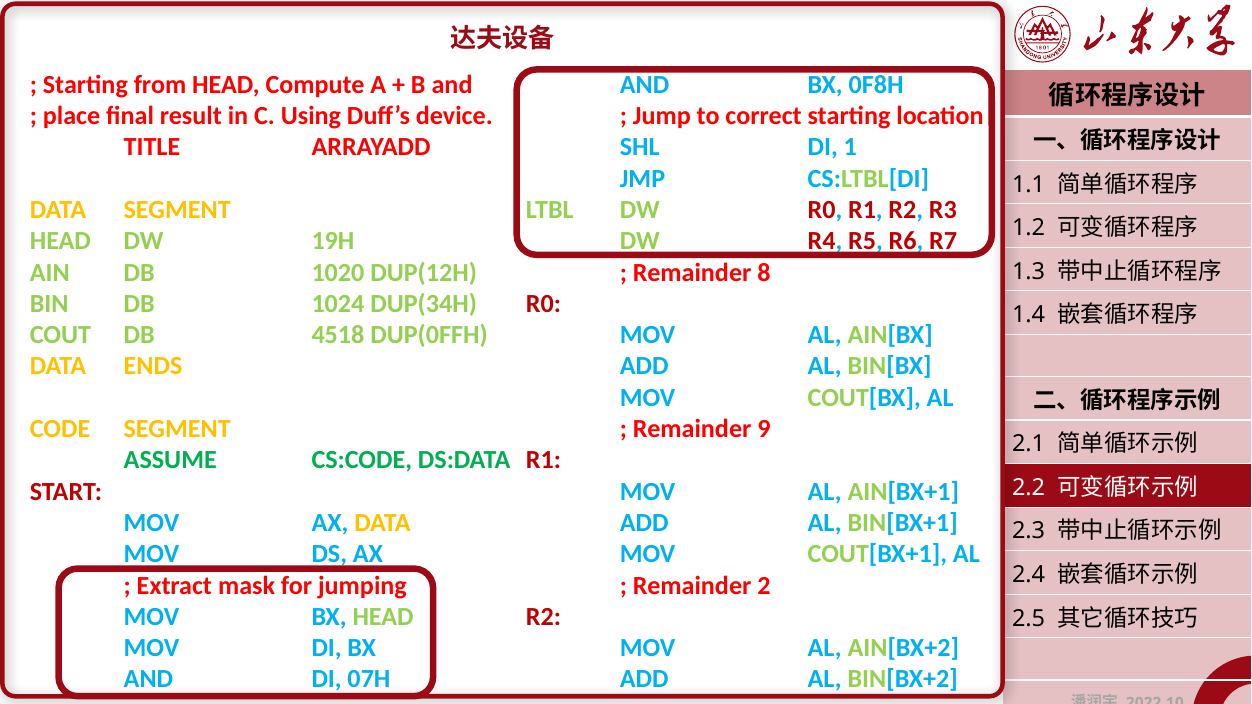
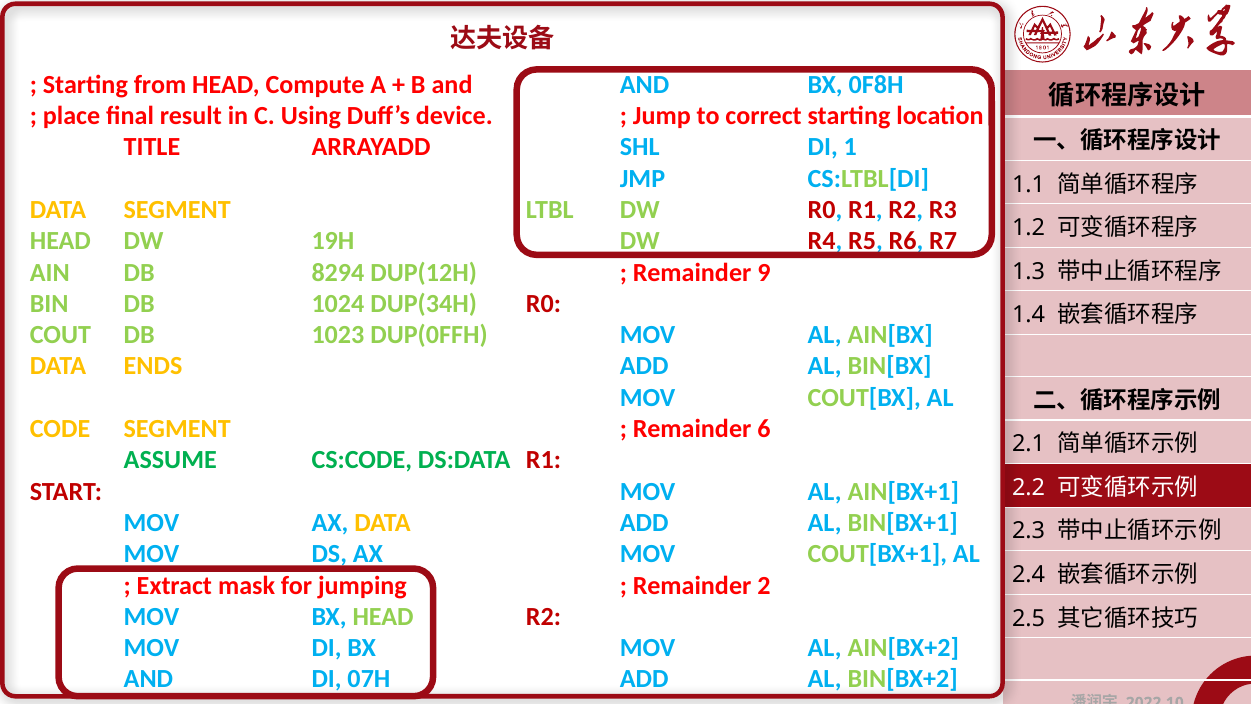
1020: 1020 -> 8294 (338, 273)
8: 8 -> 9 (764, 273)
4518: 4518 -> 1023 (338, 335)
9: 9 -> 6 (764, 429)
